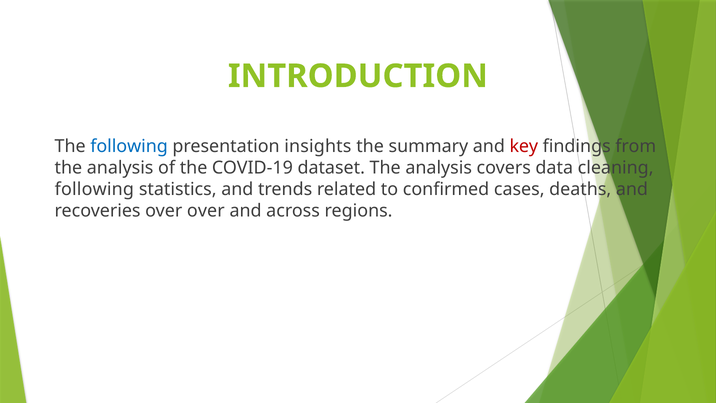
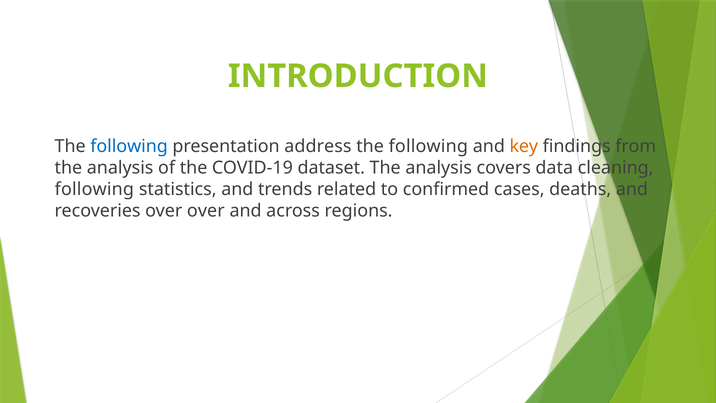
insights: insights -> address (318, 146)
summary: summary -> following (428, 146)
key colour: red -> orange (524, 146)
